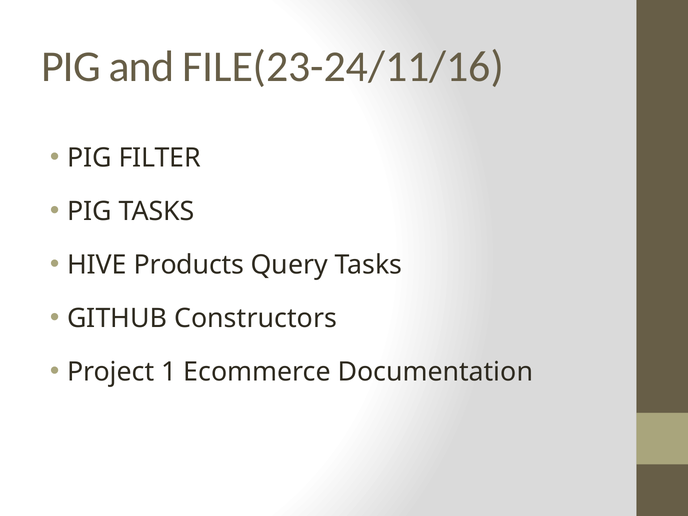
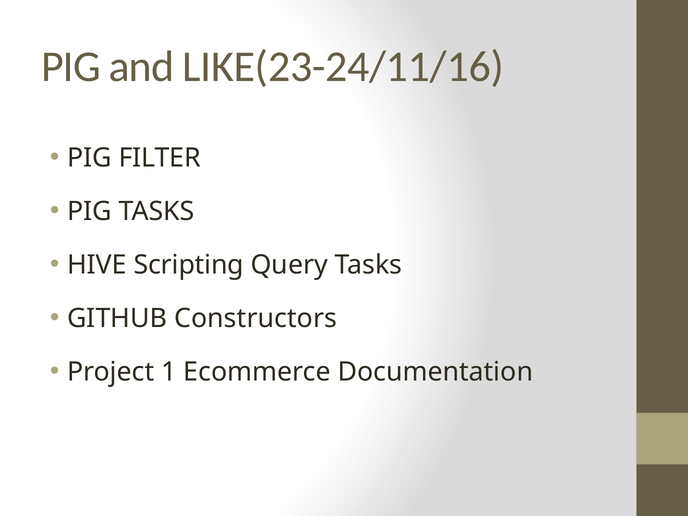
FILE(23-24/11/16: FILE(23-24/11/16 -> LIKE(23-24/11/16 (343, 67)
Products: Products -> Scripting (189, 265)
